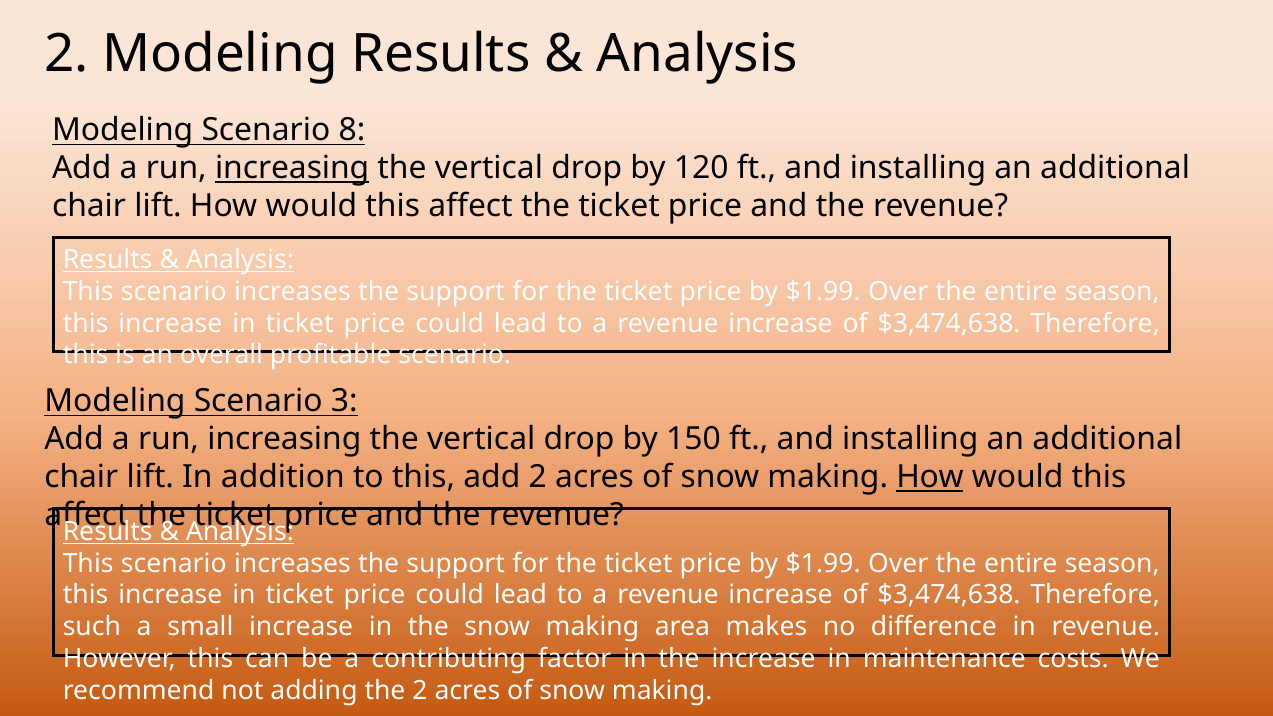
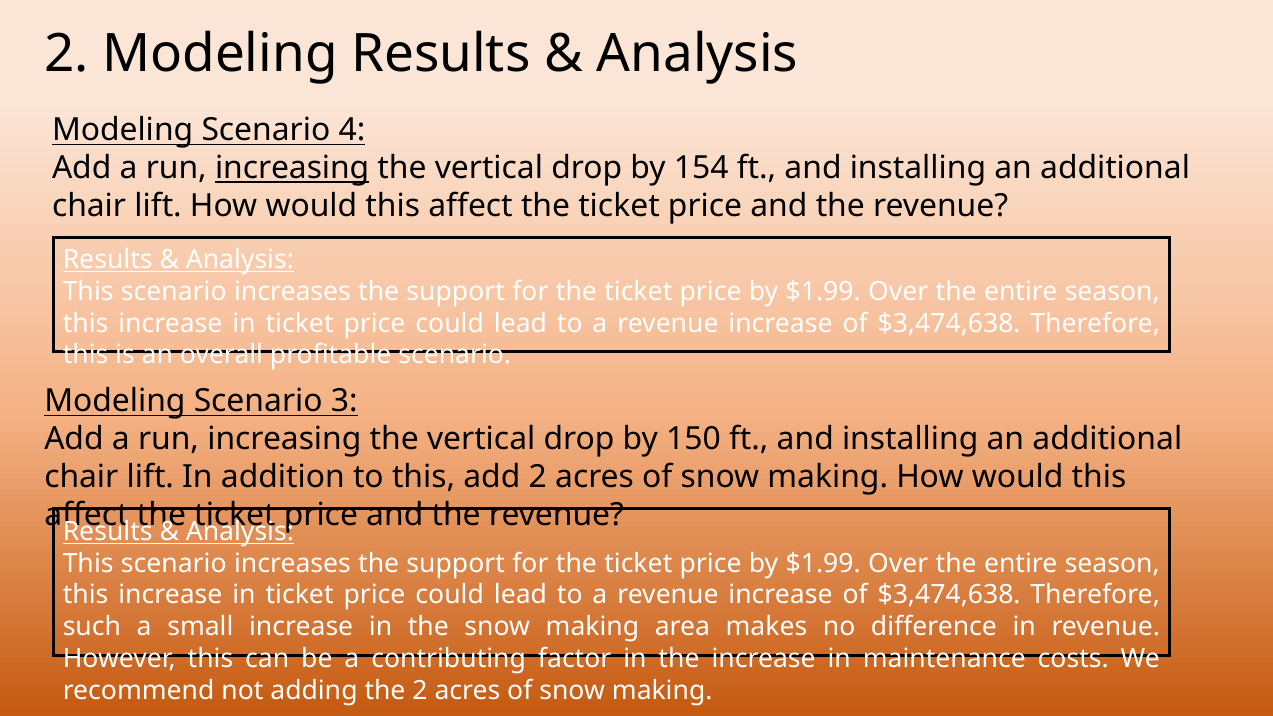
8: 8 -> 4 (352, 130)
120: 120 -> 154 (701, 168)
How underline: present -> none (930, 477)
